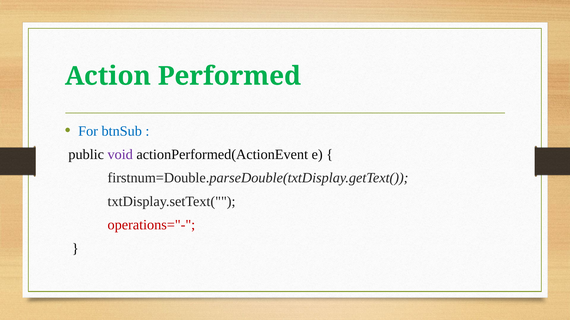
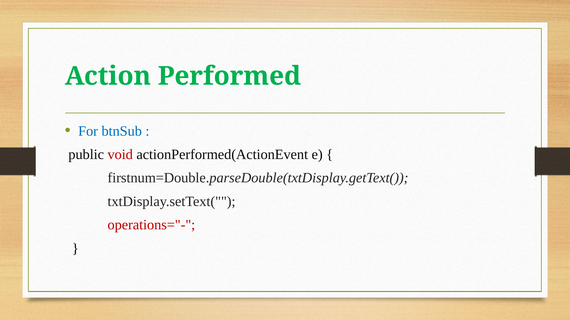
void colour: purple -> red (120, 155)
